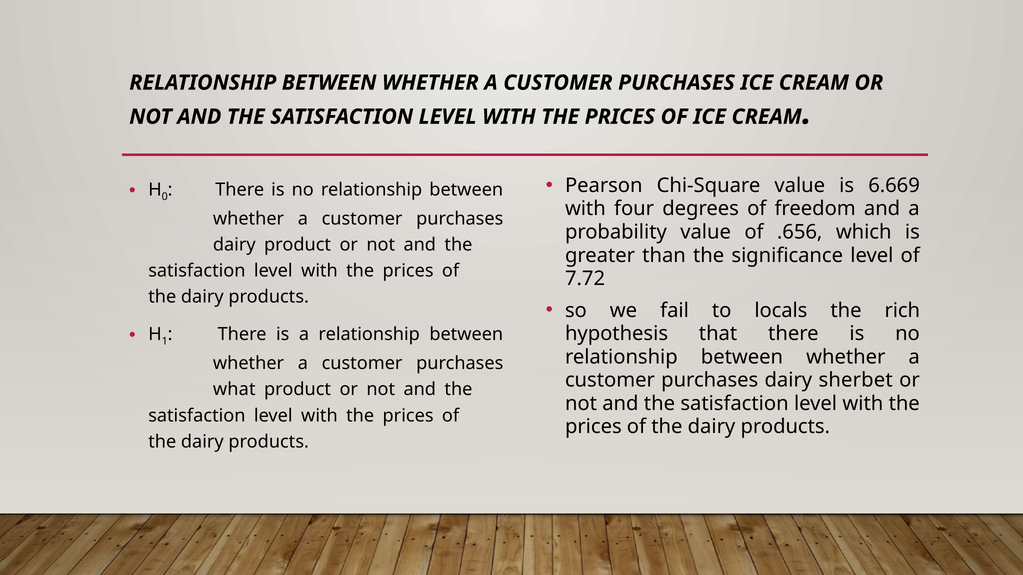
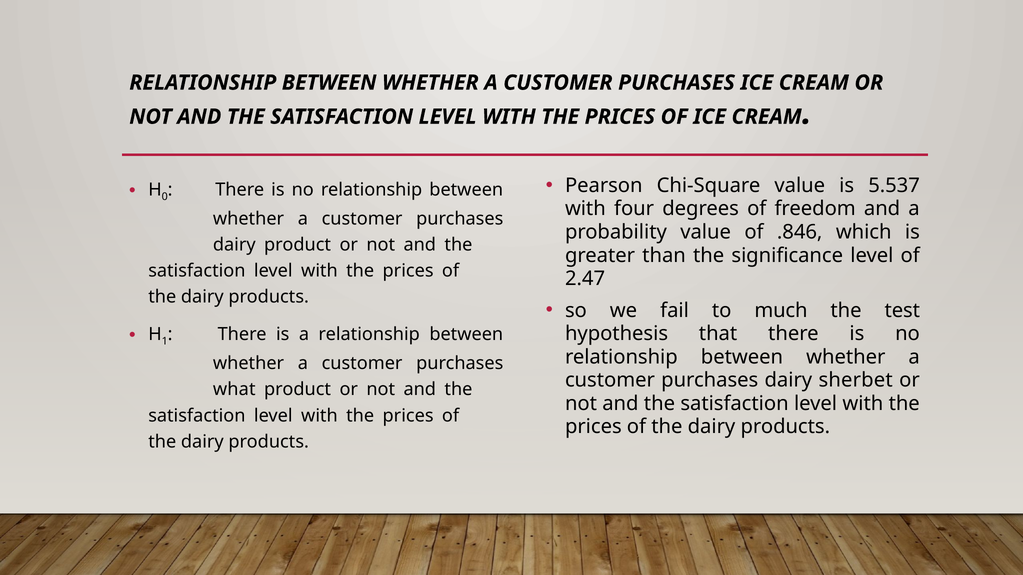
6.669: 6.669 -> 5.537 (894, 186)
.656: .656 -> .846 (800, 232)
7.72: 7.72 -> 2.47 (585, 279)
locals: locals -> much (781, 311)
rich: rich -> test (902, 311)
